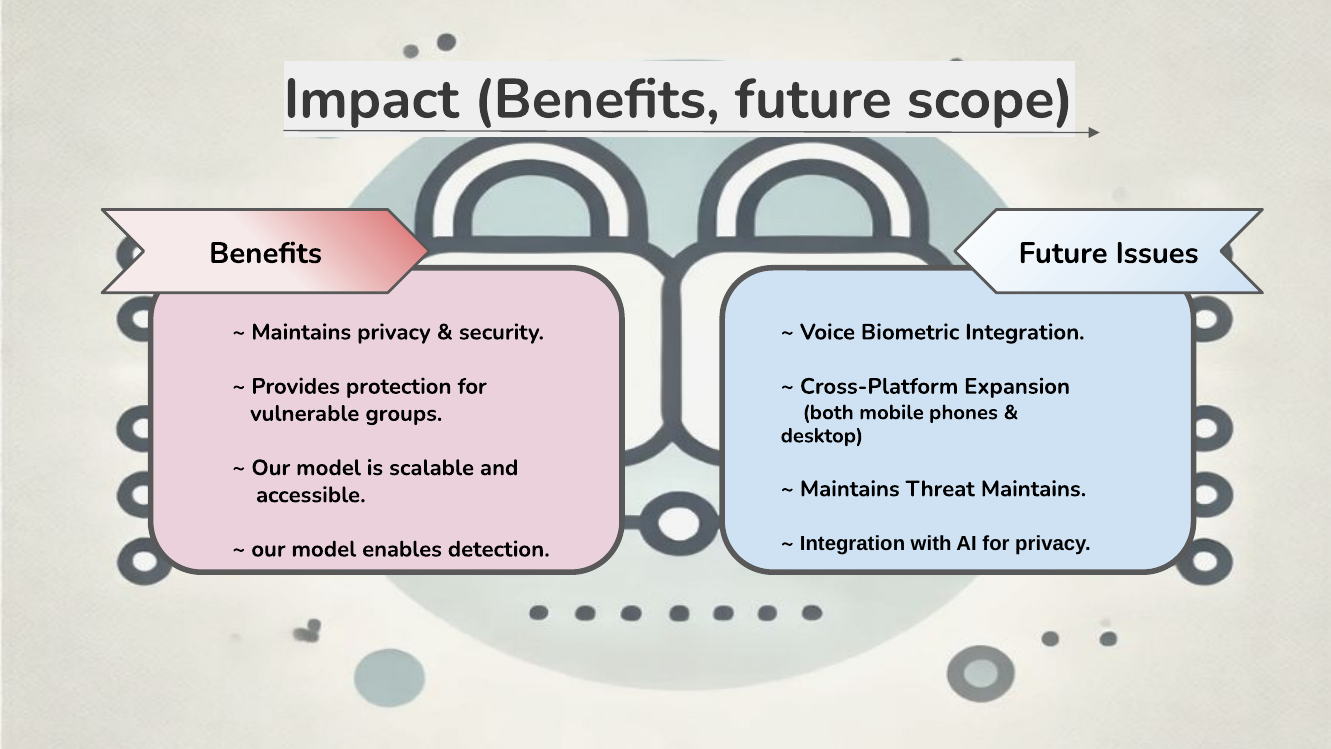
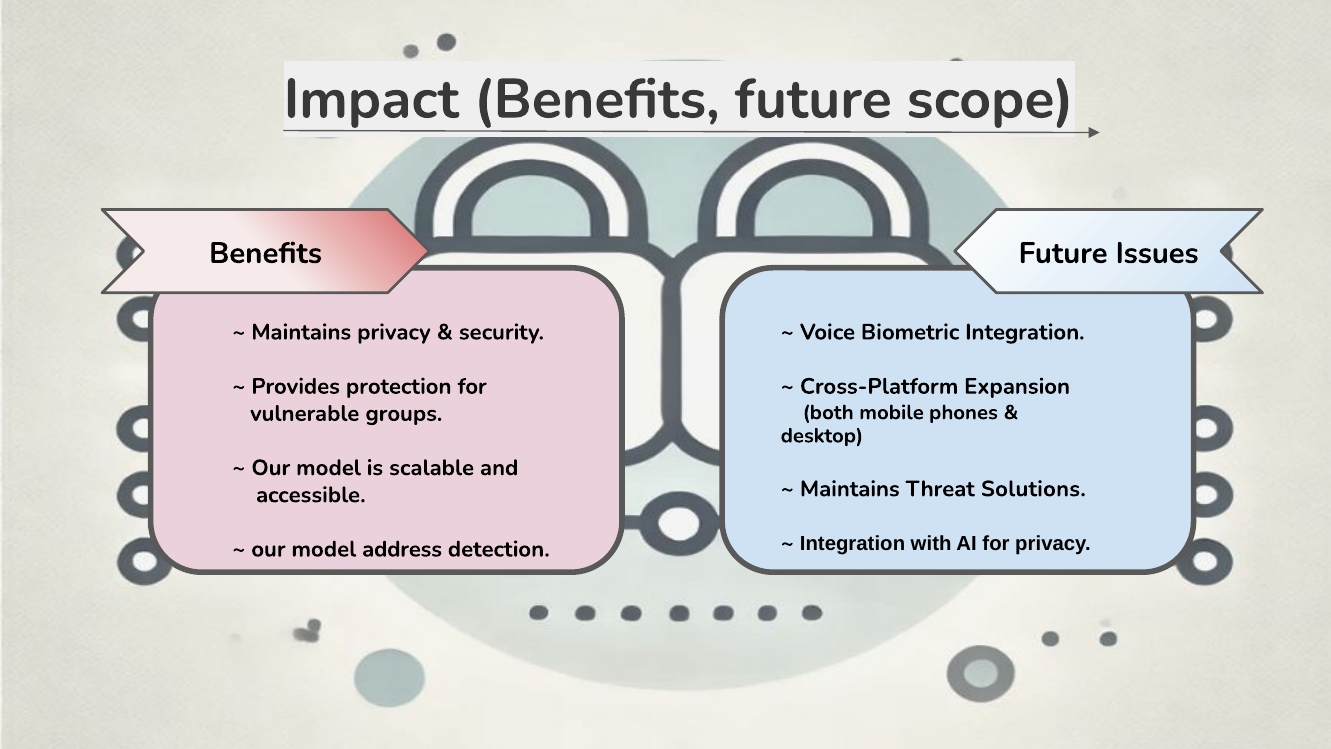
Threat Maintains: Maintains -> Solutions (1033, 489)
enables: enables -> address (402, 549)
